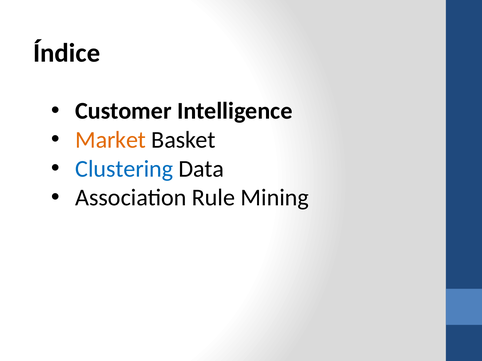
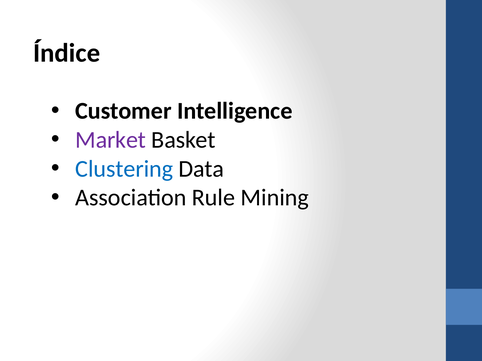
Market colour: orange -> purple (111, 140)
